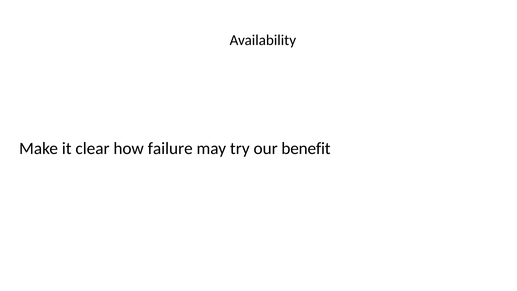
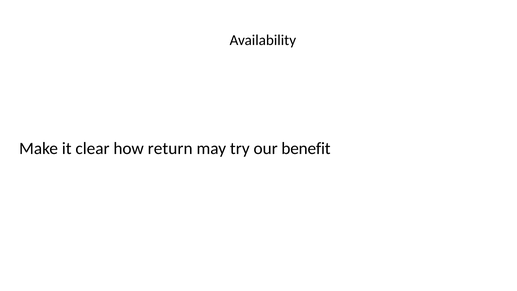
failure: failure -> return (170, 148)
